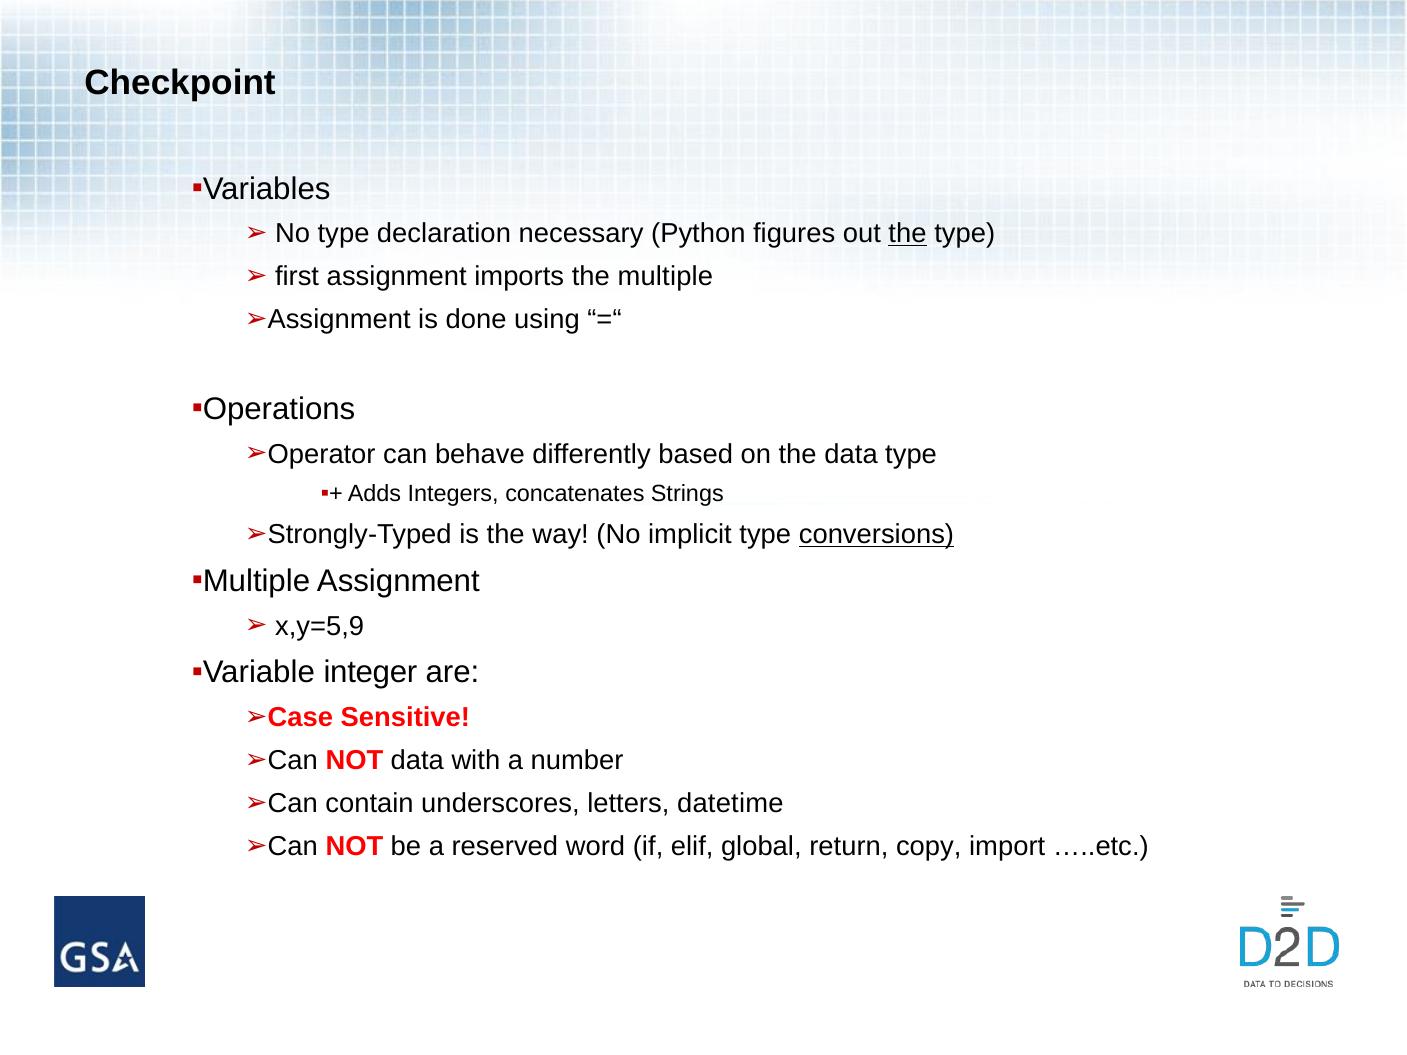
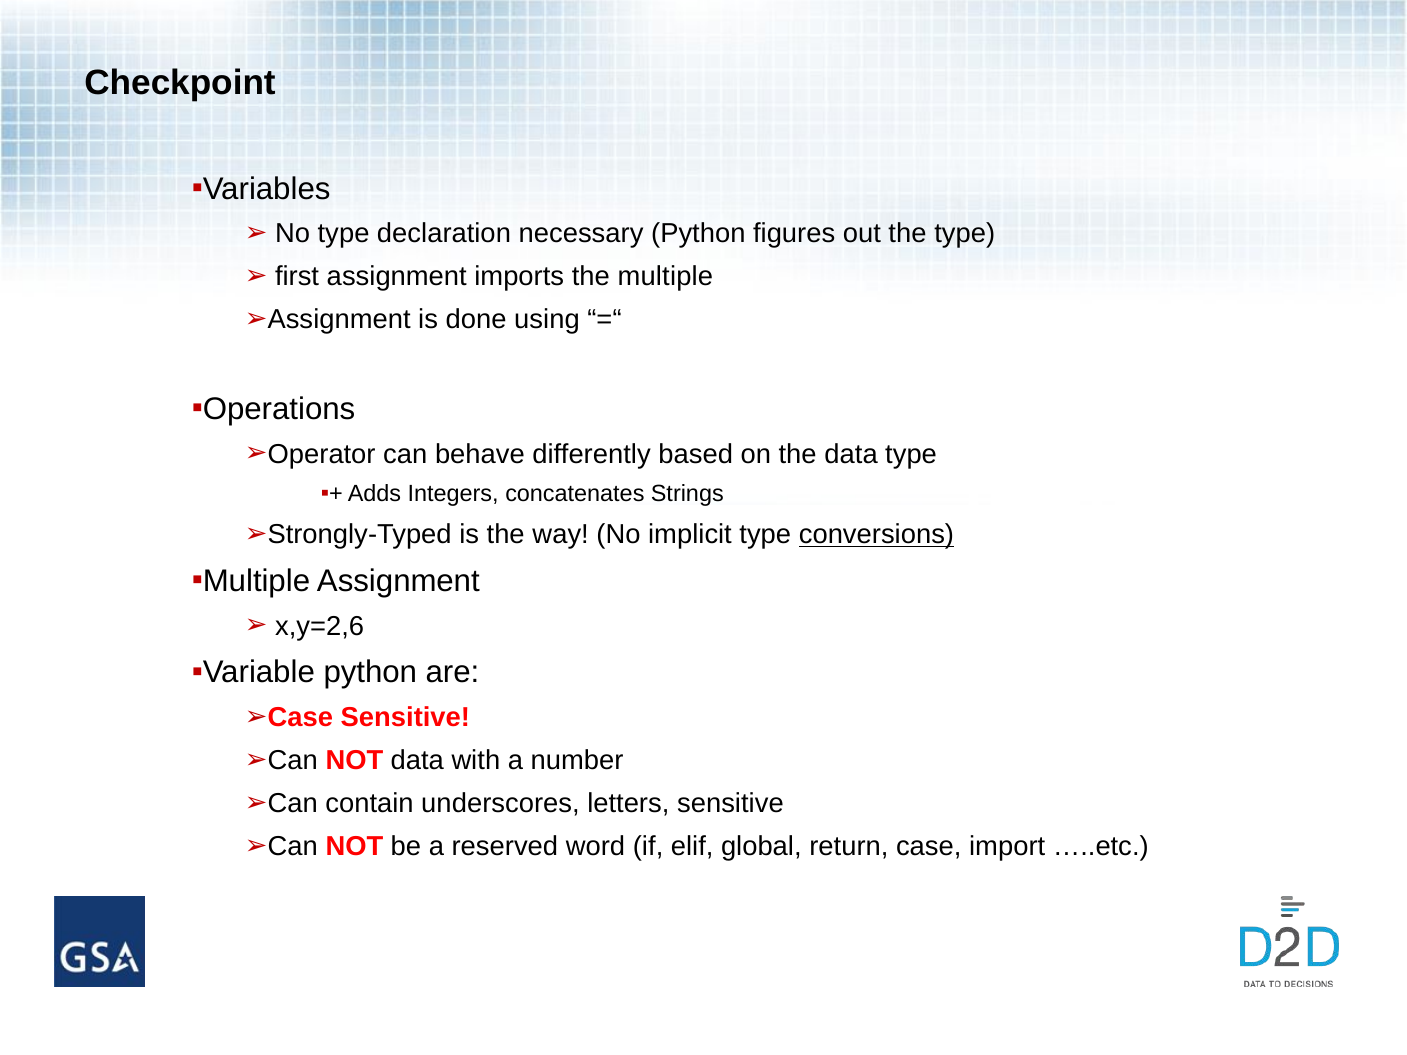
the underline: present -> none (908, 234)
x,y=5,9: x,y=5,9 -> x,y=2,6 (320, 626)
integer: integer -> python (370, 673)
letters datetime: datetime -> sensitive (730, 804)
copy: copy -> case (929, 847)
